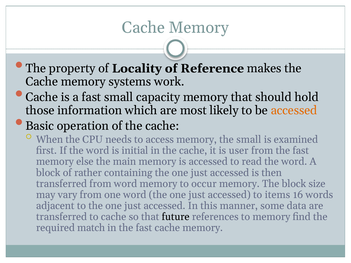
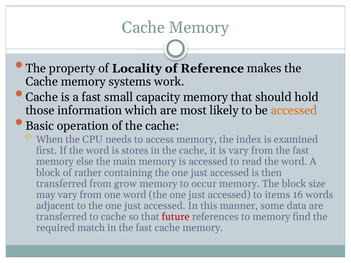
the small: small -> index (249, 140)
initial: initial -> stores (135, 151)
is user: user -> vary (239, 151)
from word: word -> grow (125, 184)
future colour: black -> red (176, 217)
